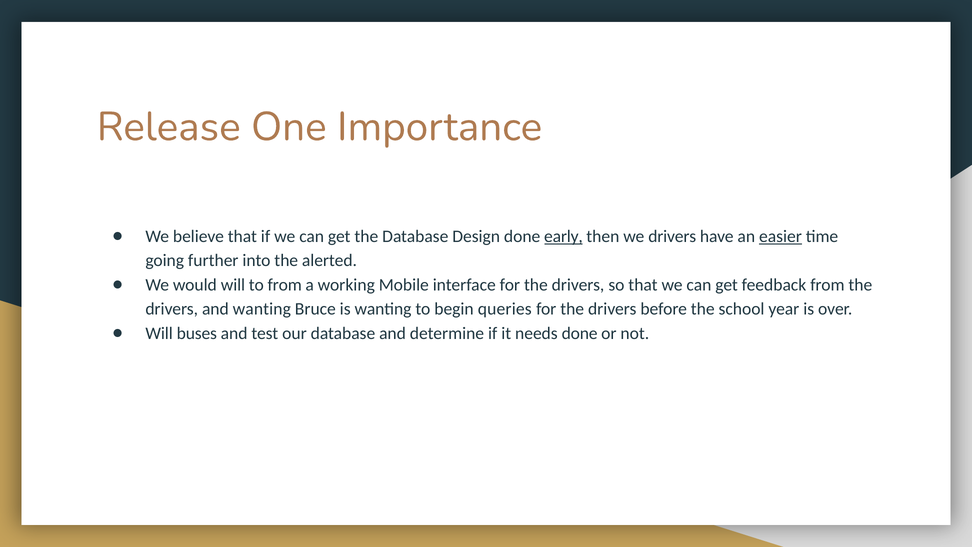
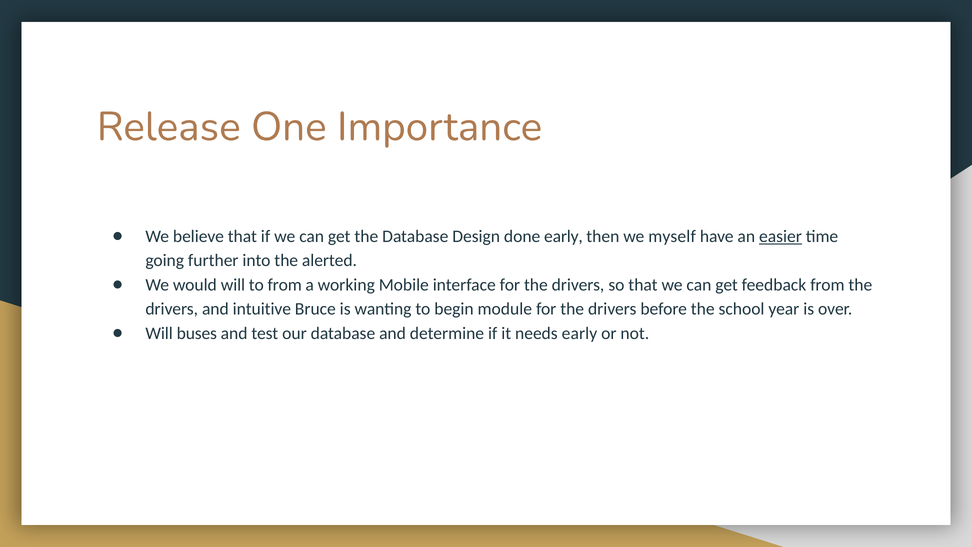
early underline: present -> none (563, 236)
we drivers: drivers -> myself (672, 236)
and wanting: wanting -> intuitive (262, 309)
queries: queries -> module (505, 309)
needs done: done -> early (579, 333)
